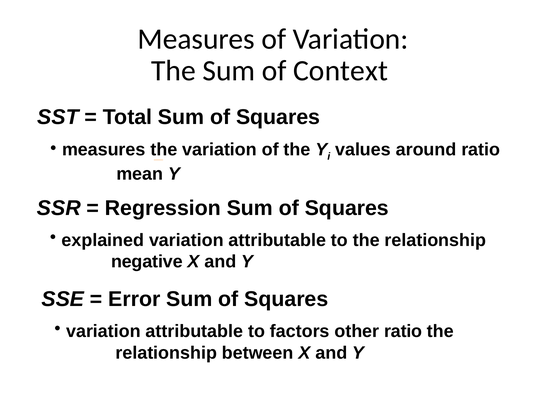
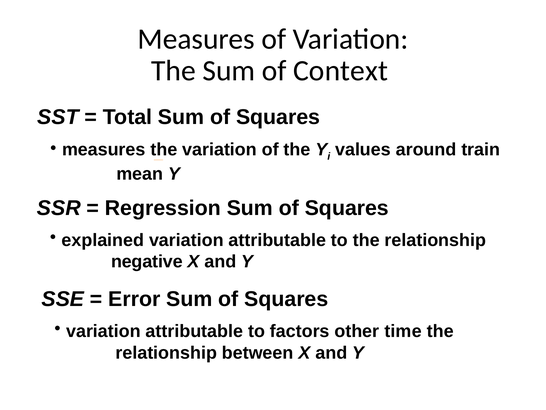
around ratio: ratio -> train (481, 149)
other ratio: ratio -> time (403, 331)
